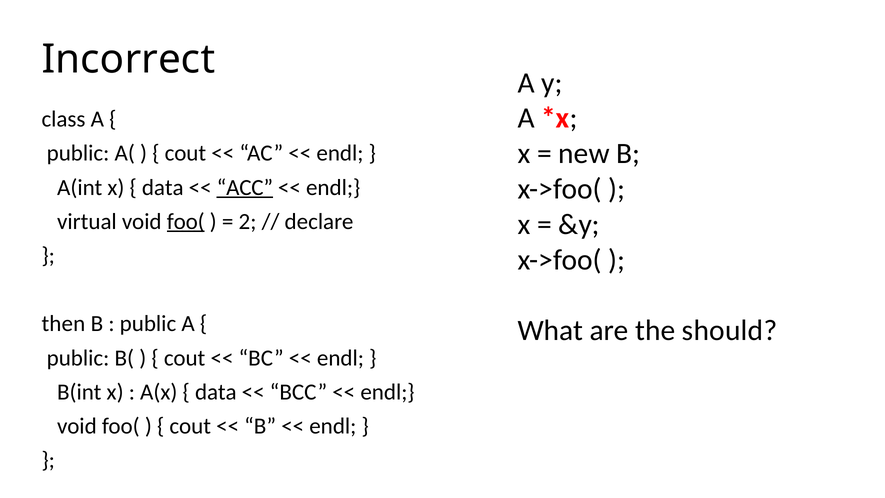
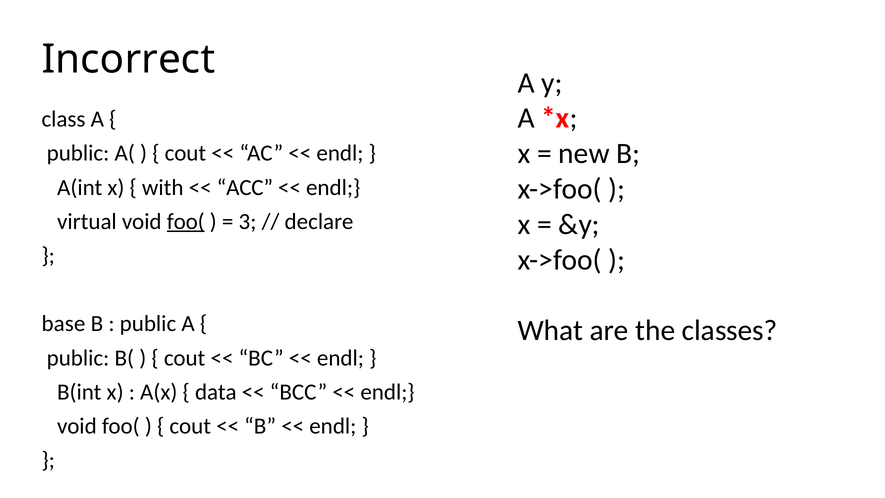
data: data -> with (163, 187)
ACC underline: present -> none (245, 187)
2: 2 -> 3 (248, 221)
then: then -> base (63, 324)
should: should -> classes (730, 331)
